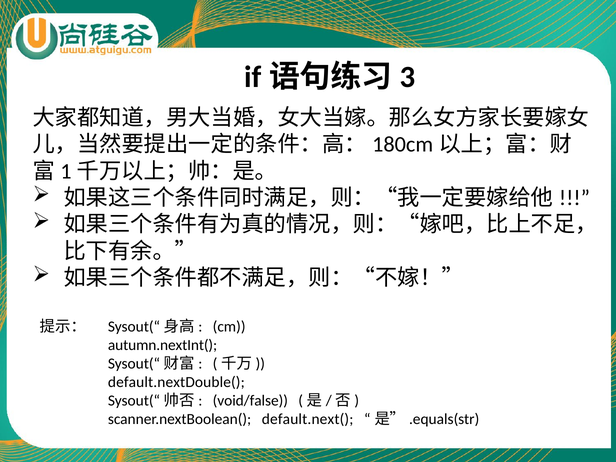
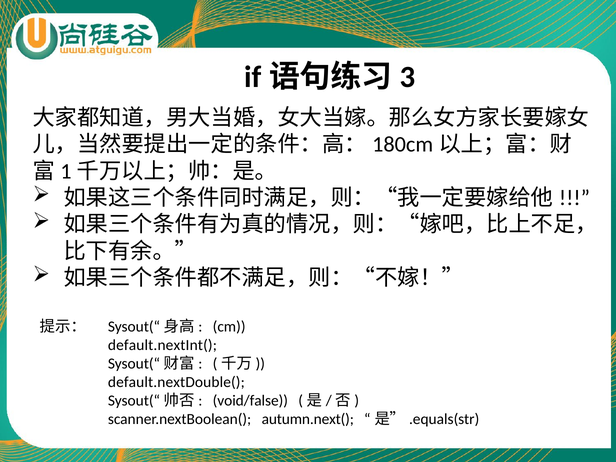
autumn.nextInt(: autumn.nextInt( -> default.nextInt( (162, 345)
default.next(: default.next( -> autumn.next( (308, 419)
